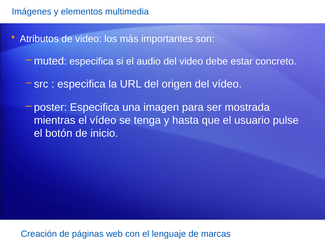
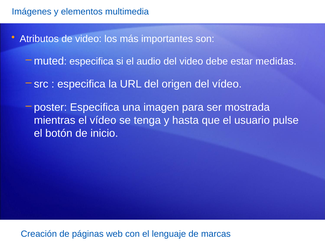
concreto: concreto -> medidas (276, 61)
